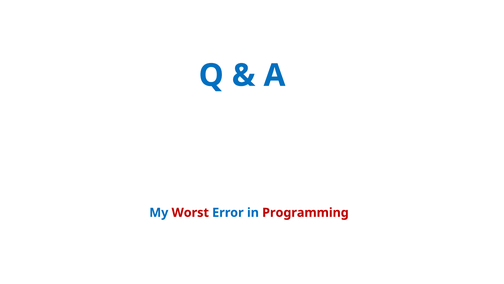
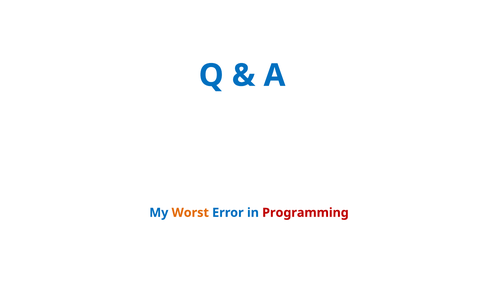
Worst colour: red -> orange (190, 212)
